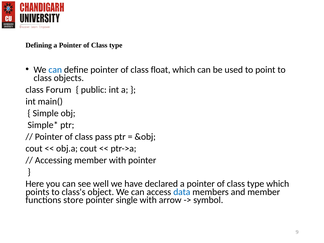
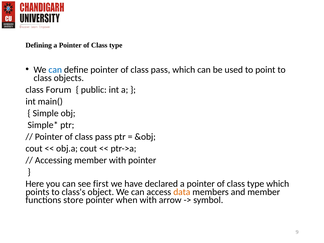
float: float -> pass (160, 70)
well: well -> first (101, 184)
data colour: blue -> orange (182, 192)
single: single -> when (127, 200)
